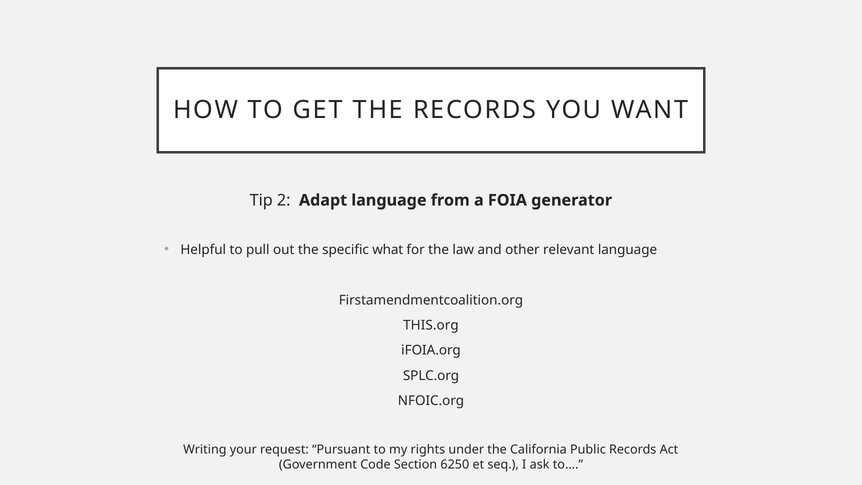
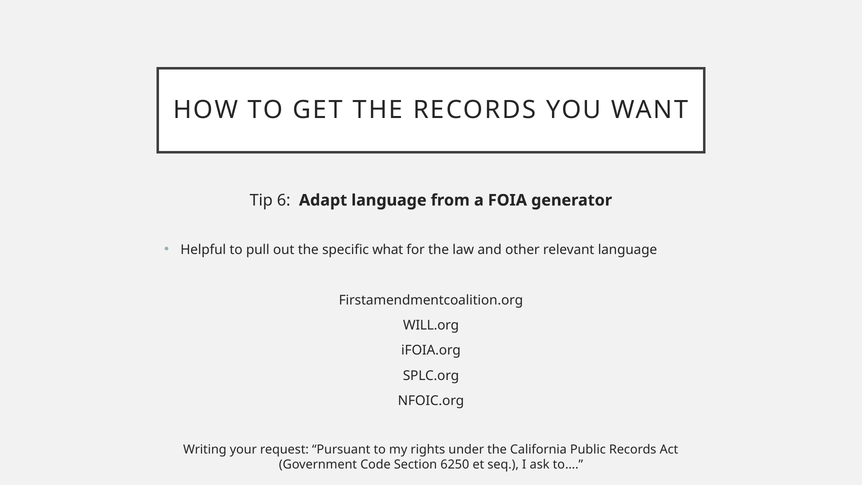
2: 2 -> 6 (284, 200)
THIS.org: THIS.org -> WILL.org (431, 325)
